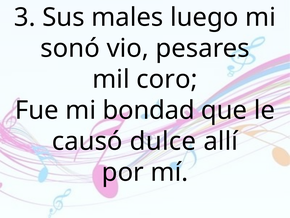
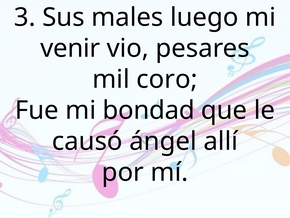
sonó: sonó -> venir (70, 48)
dulce: dulce -> ángel (163, 141)
